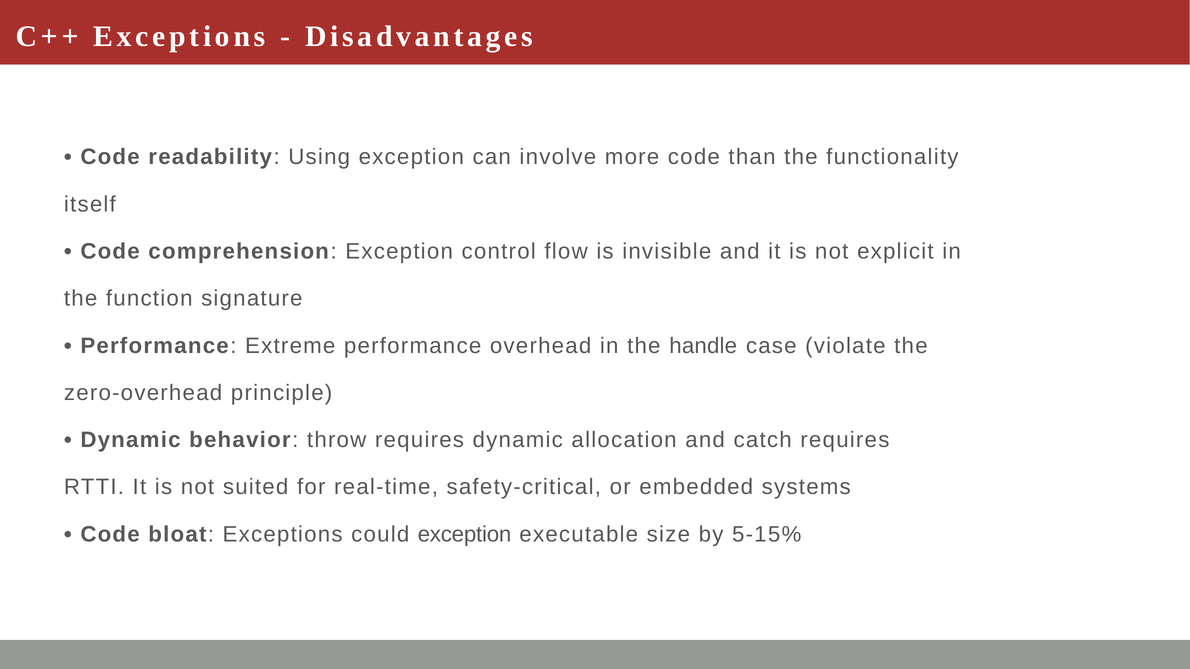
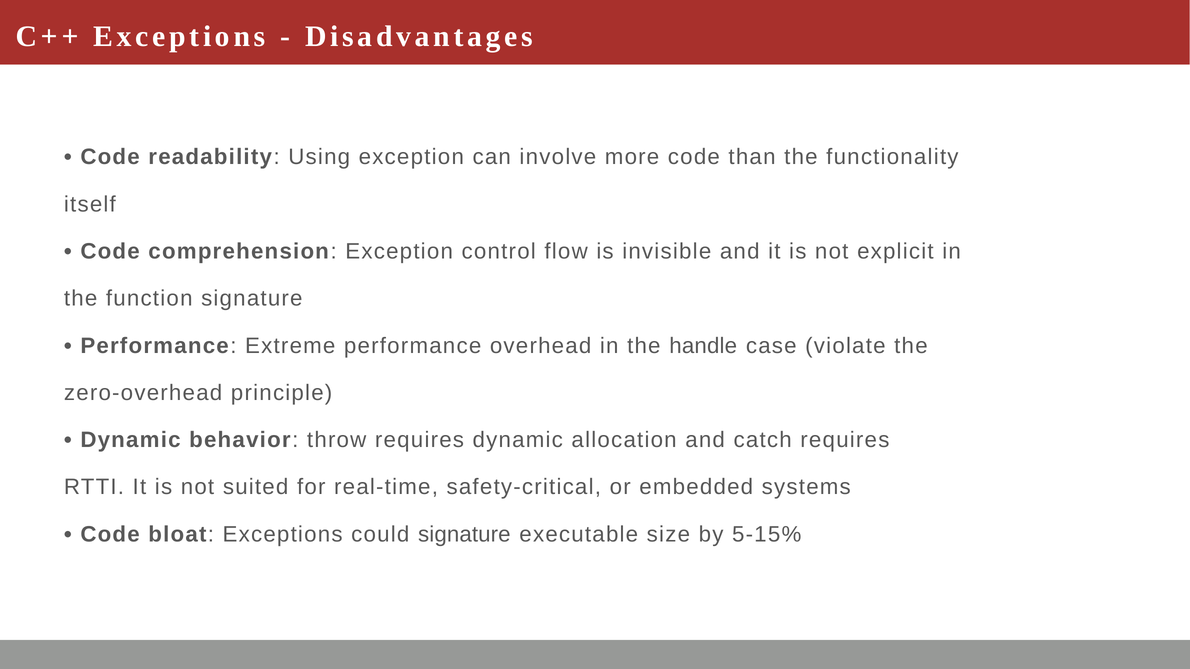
could exception: exception -> signature (464, 535)
